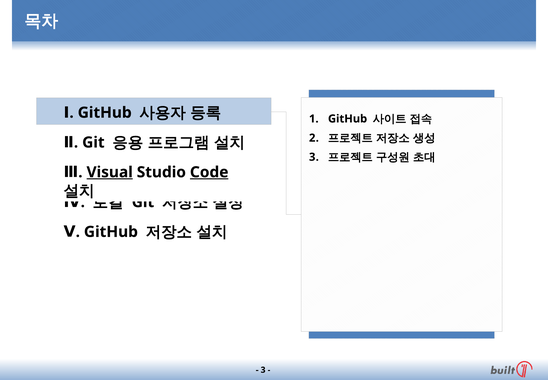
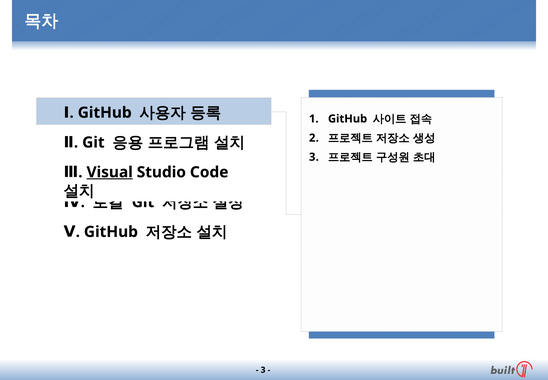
Code underline: present -> none (209, 172)
